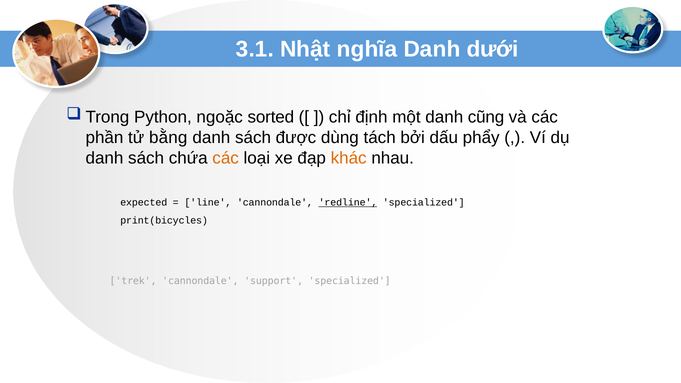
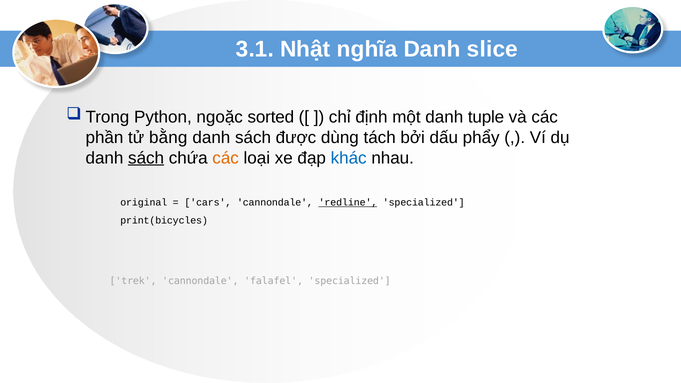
dưới: dưới -> slice (492, 49)
cũng: cũng -> tuple (486, 117)
sách underline: none -> present (146, 158)
khác colour: orange -> blue (349, 158)
expected: expected -> original (144, 202)
line: line -> cars (208, 202)
support: support -> falafel (274, 281)
